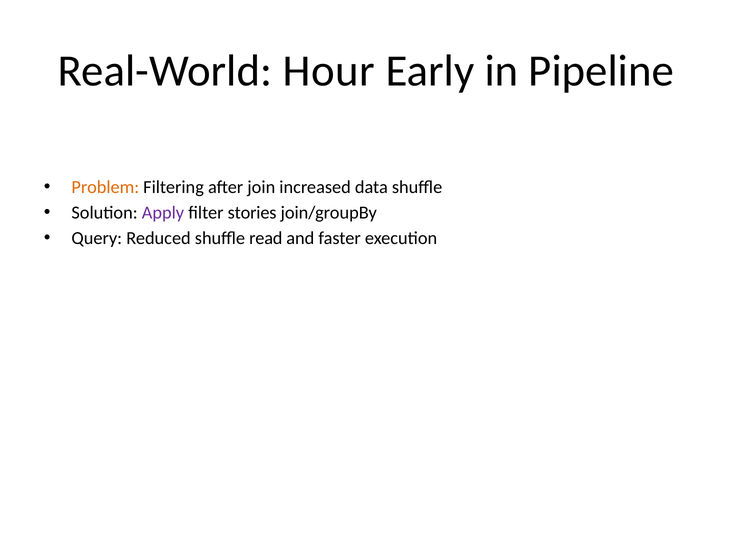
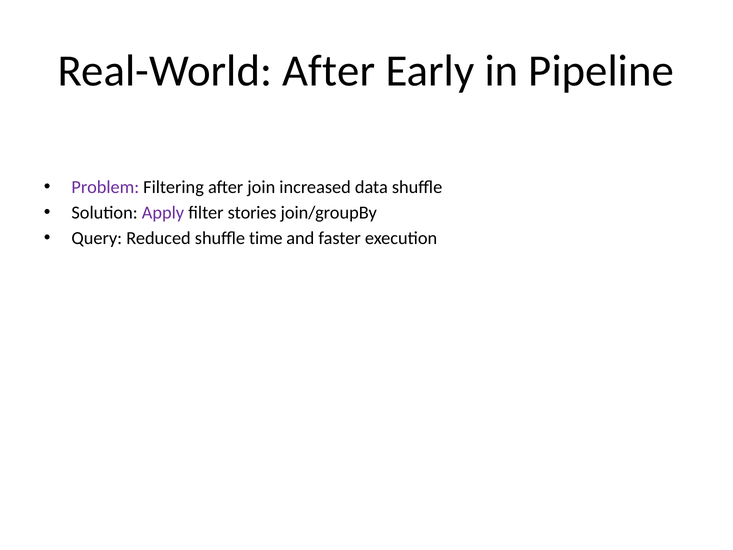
Real-World Hour: Hour -> After (329, 71)
Problem colour: orange -> purple (105, 187)
read: read -> time (266, 238)
